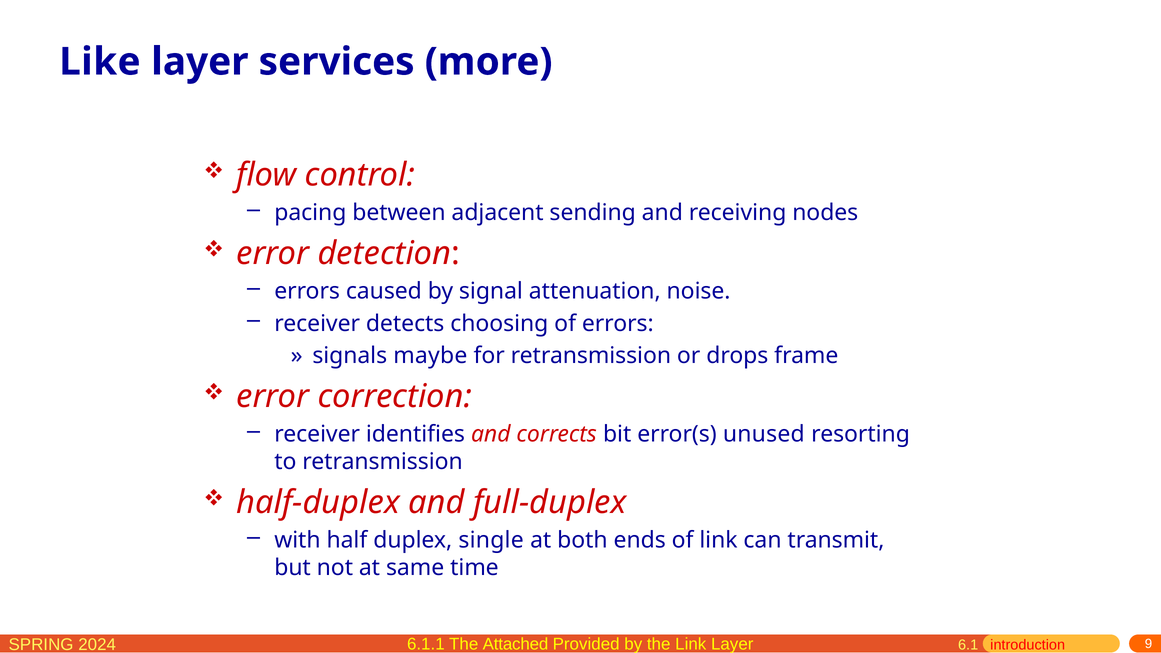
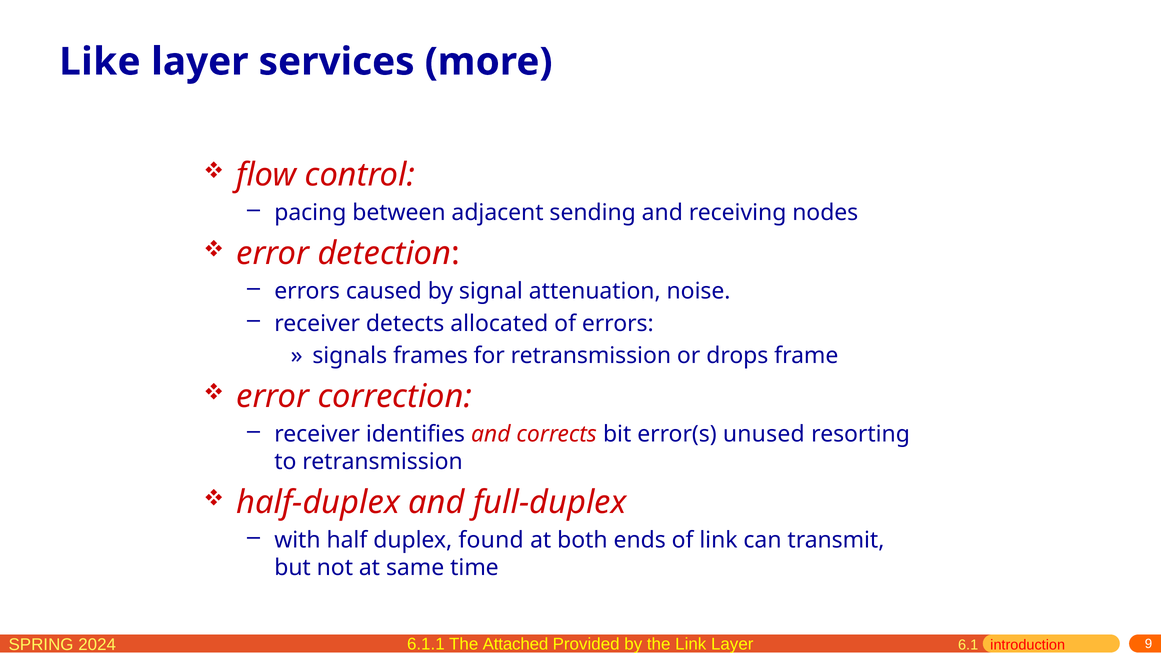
choosing: choosing -> allocated (499, 324)
maybe: maybe -> frames (431, 356)
single: single -> found (491, 540)
